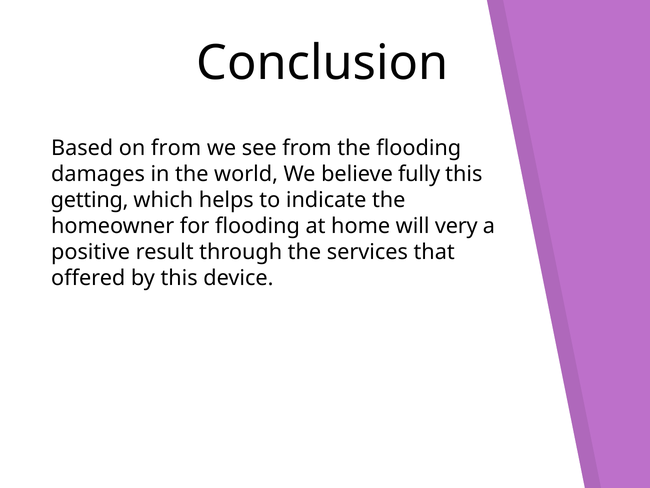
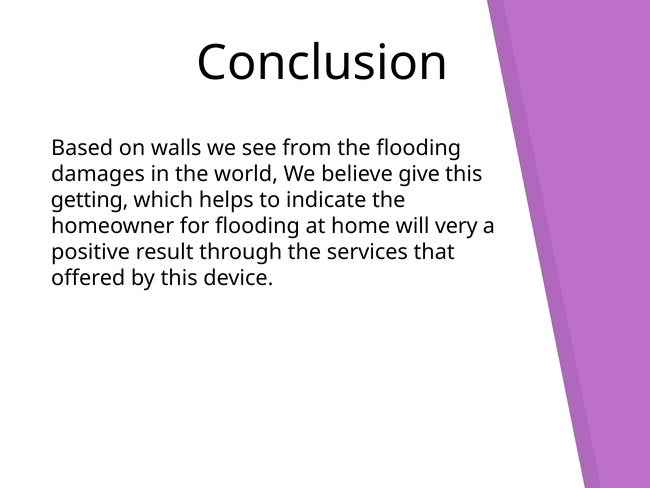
on from: from -> walls (176, 148)
fully: fully -> give (419, 174)
